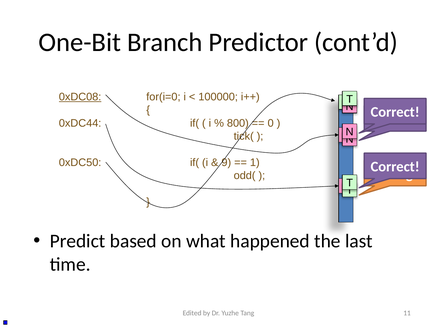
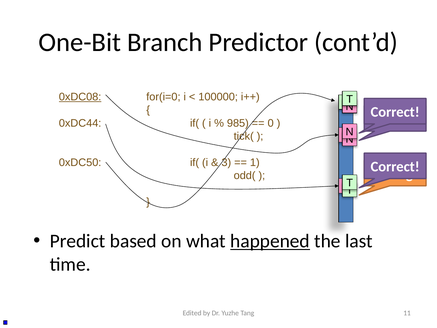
800: 800 -> 985 (238, 123)
9: 9 -> 3 (226, 162)
happened underline: none -> present (270, 241)
